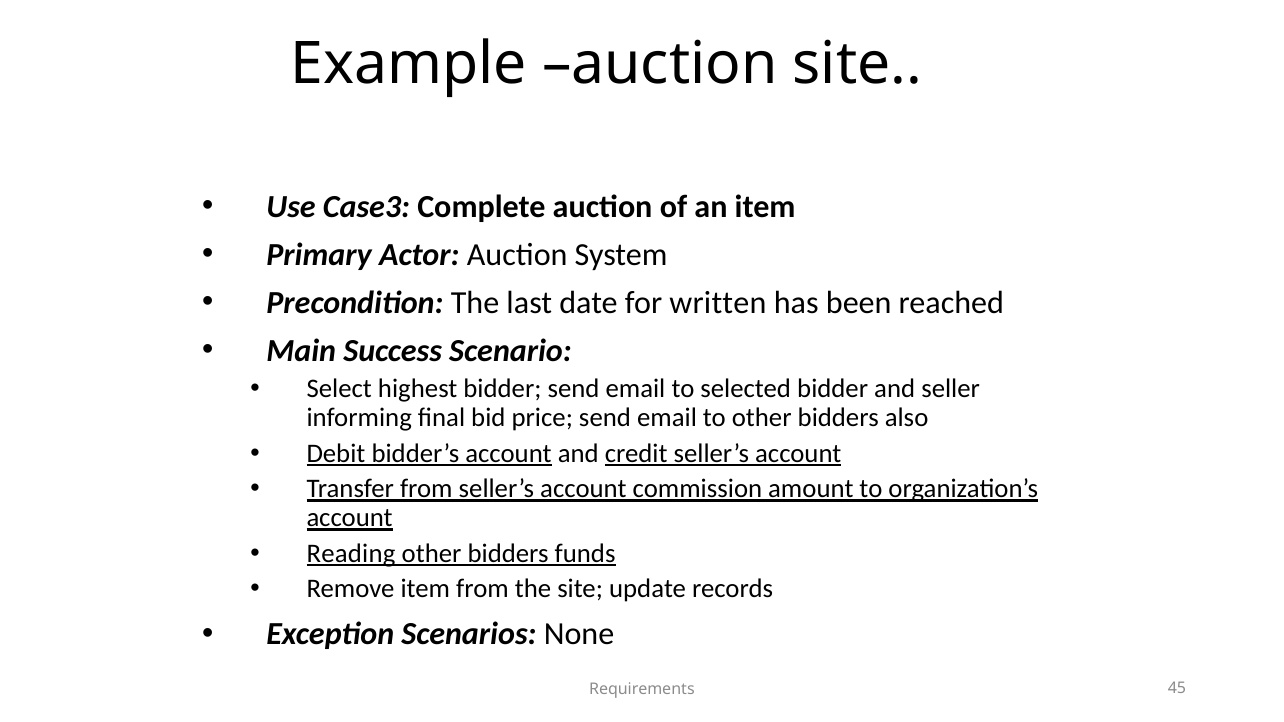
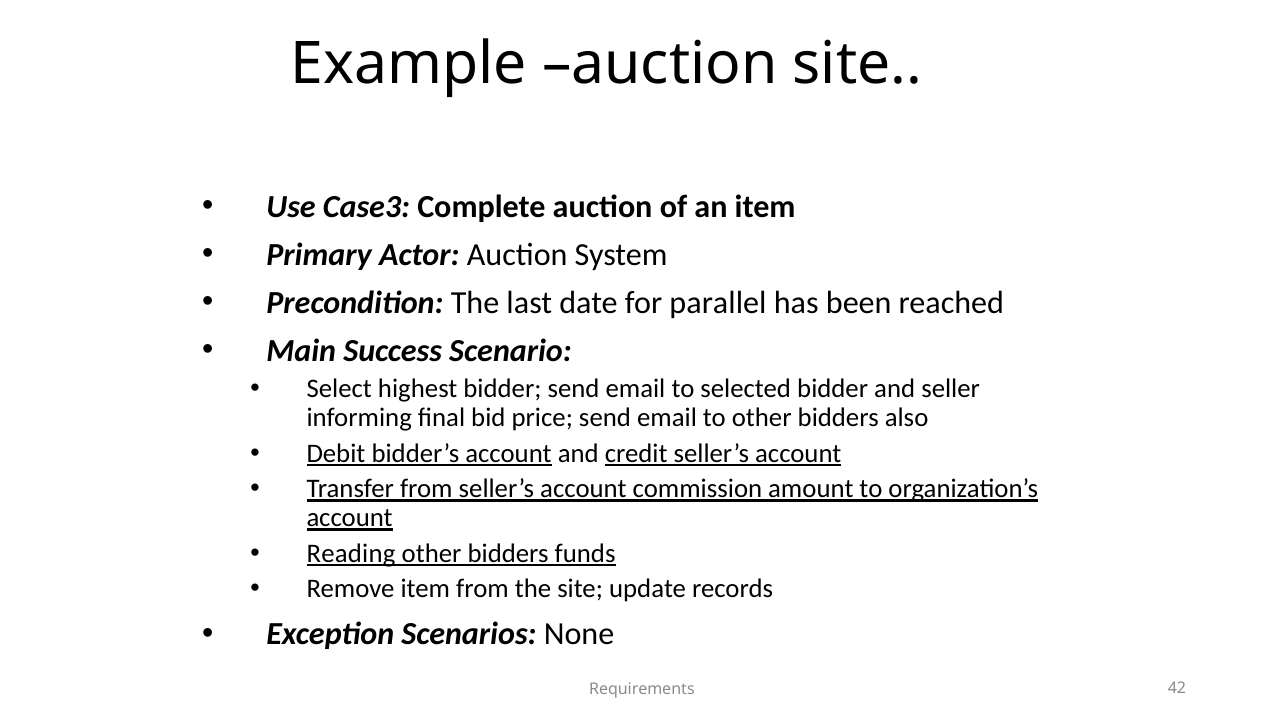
written: written -> parallel (718, 303)
45: 45 -> 42 (1177, 688)
